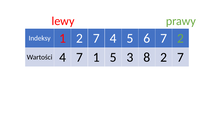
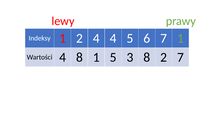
1 2 7: 7 -> 4 (96, 38)
7 2: 2 -> 1 (180, 38)
4 7: 7 -> 8 (79, 57)
